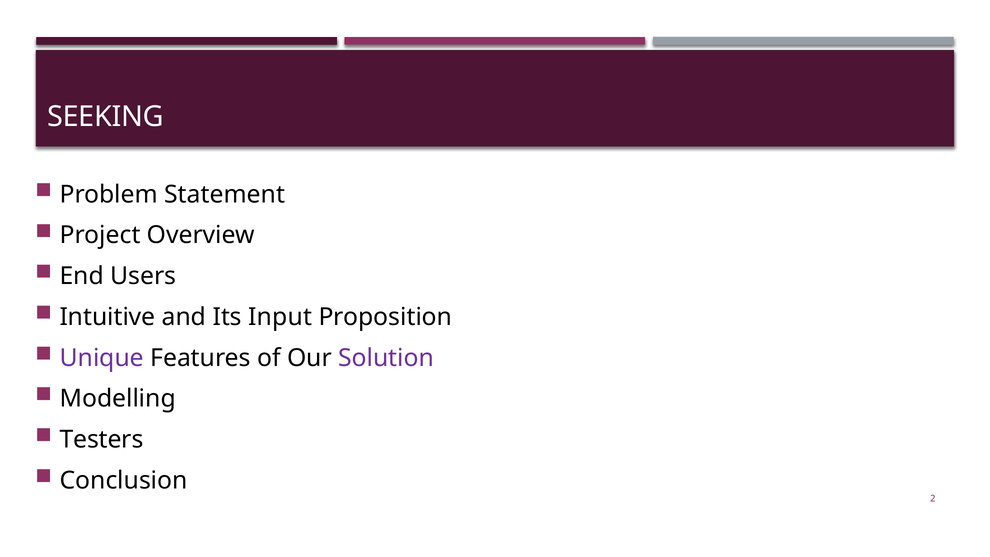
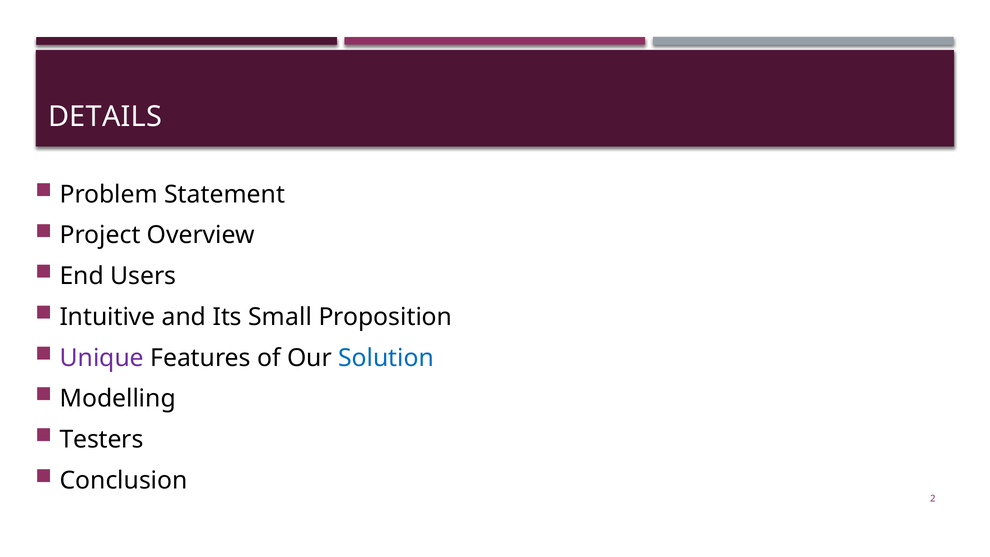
SEEKING: SEEKING -> DETAILS (105, 117)
Input: Input -> Small (280, 317)
Solution colour: purple -> blue (386, 358)
